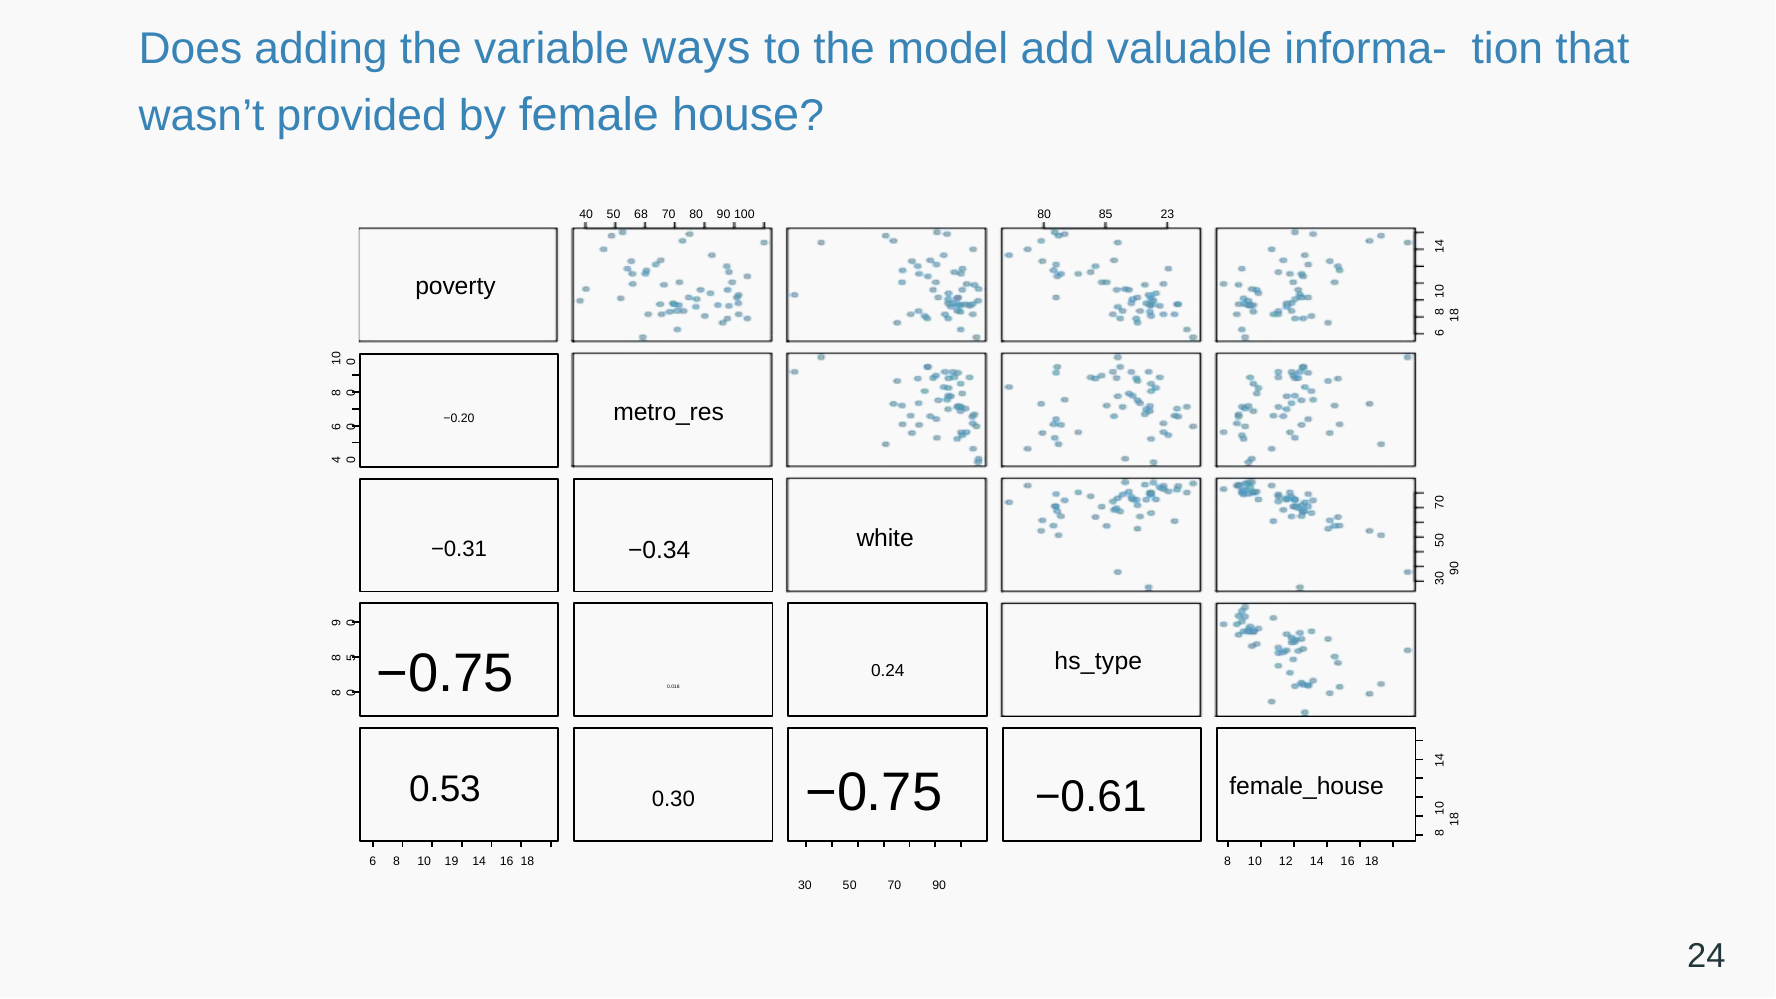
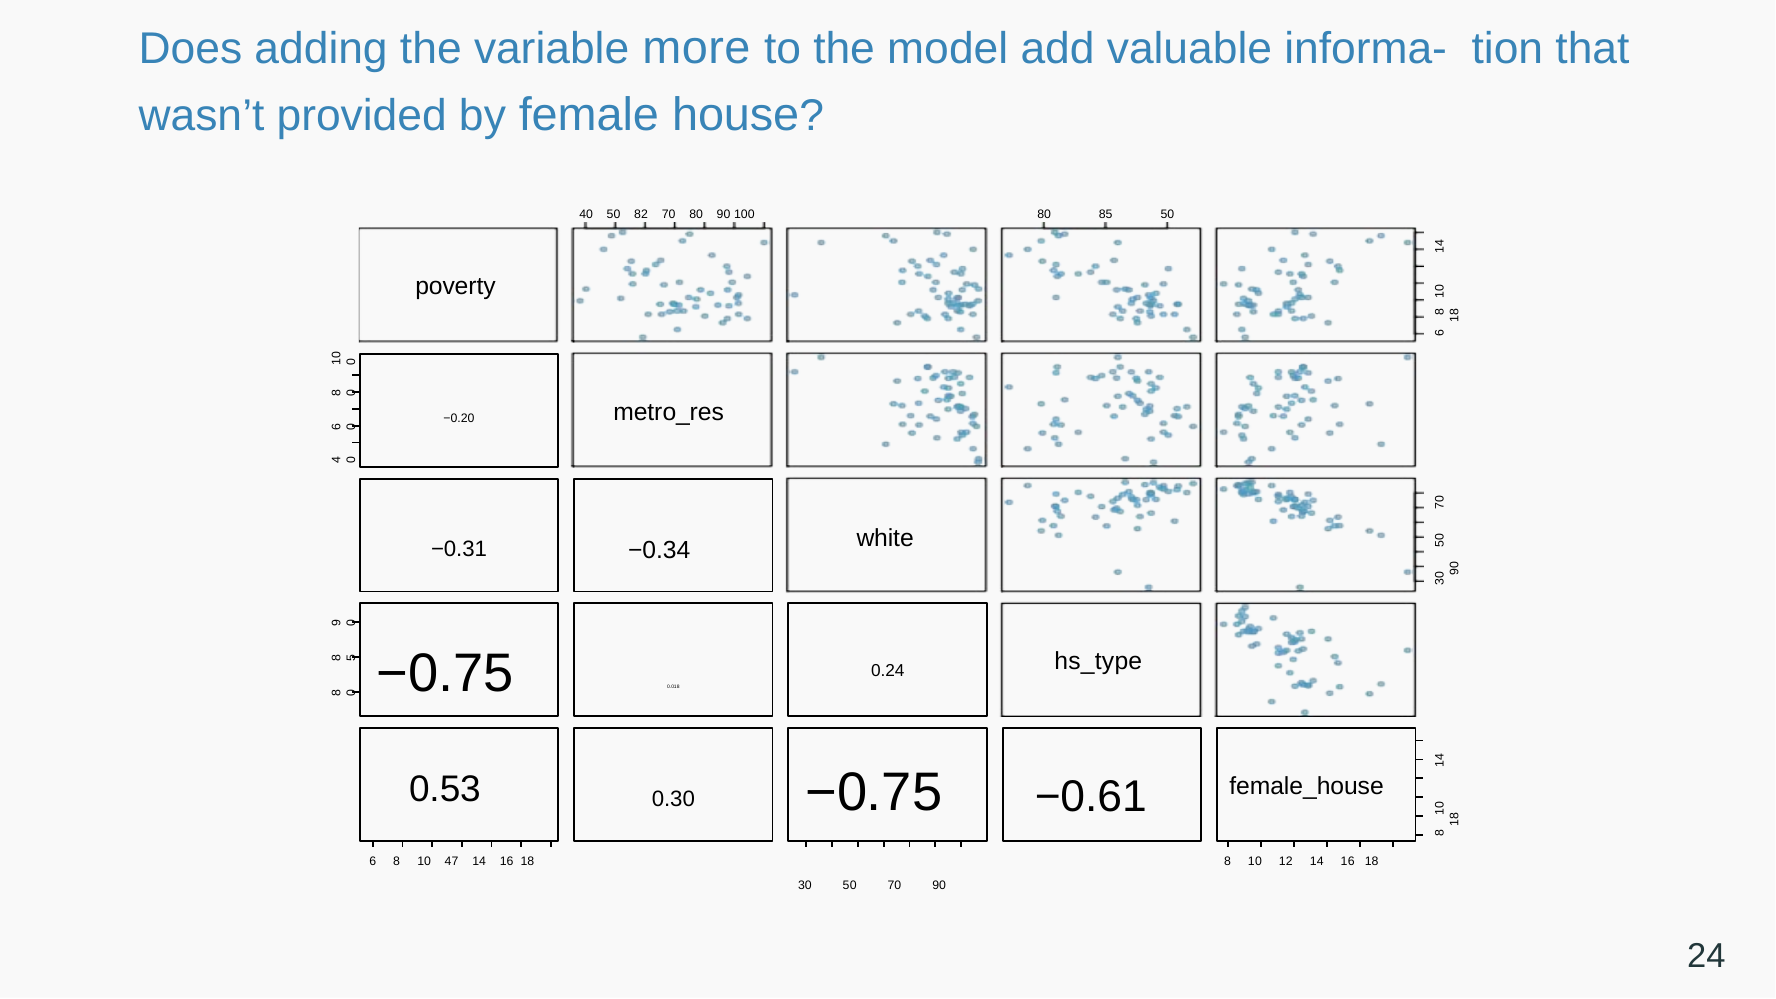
ways: ways -> more (696, 48)
68: 68 -> 82 (641, 214)
85 23: 23 -> 50 (1167, 214)
19: 19 -> 47 (452, 861)
